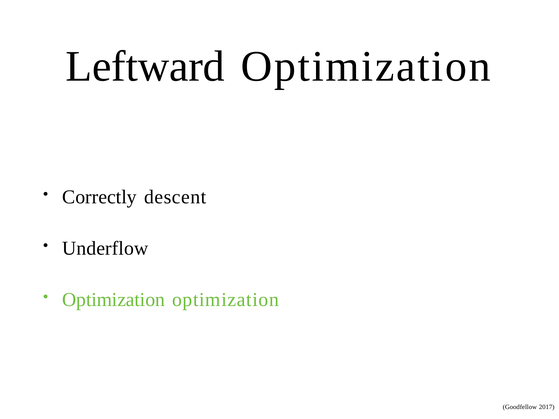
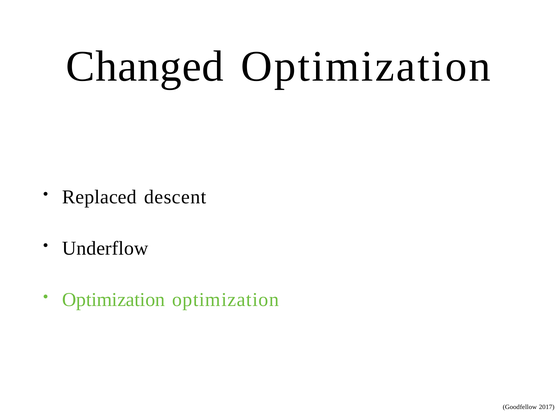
Leftward: Leftward -> Changed (145, 66)
Correctly: Correctly -> Replaced (99, 197)
